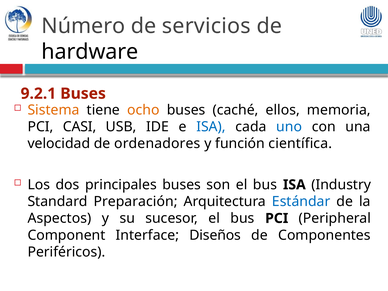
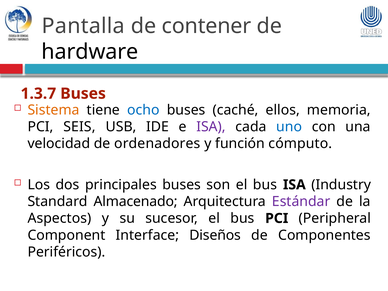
Número: Número -> Pantalla (83, 26)
servicios: servicios -> contener (207, 26)
9.2.1: 9.2.1 -> 1.3.7 (38, 94)
ocho colour: orange -> blue (143, 110)
CASI: CASI -> SEIS (79, 127)
ISA colour: blue -> purple (211, 127)
científica: científica -> cómputo (300, 144)
Preparación: Preparación -> Almacenado (136, 202)
Estándar colour: blue -> purple (301, 202)
